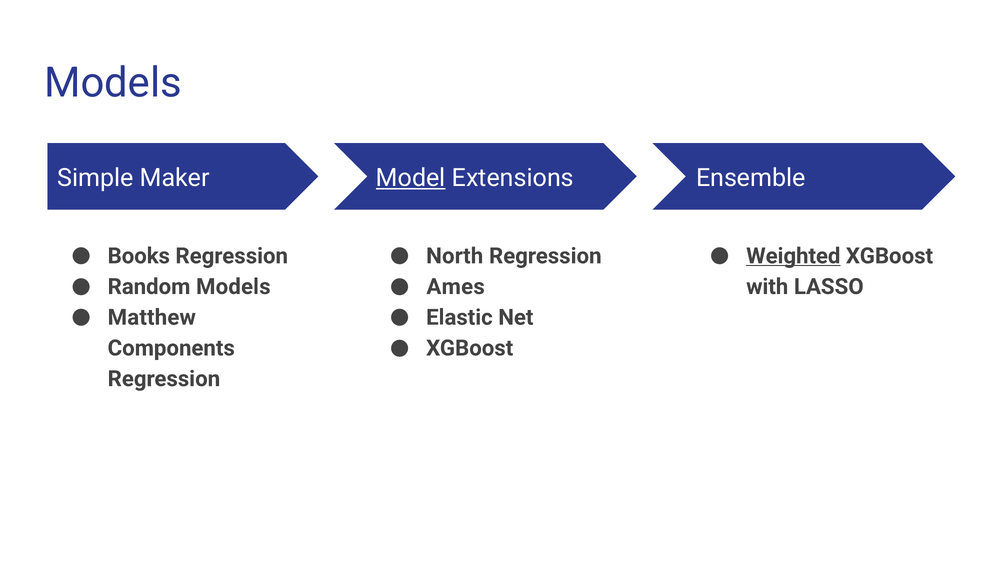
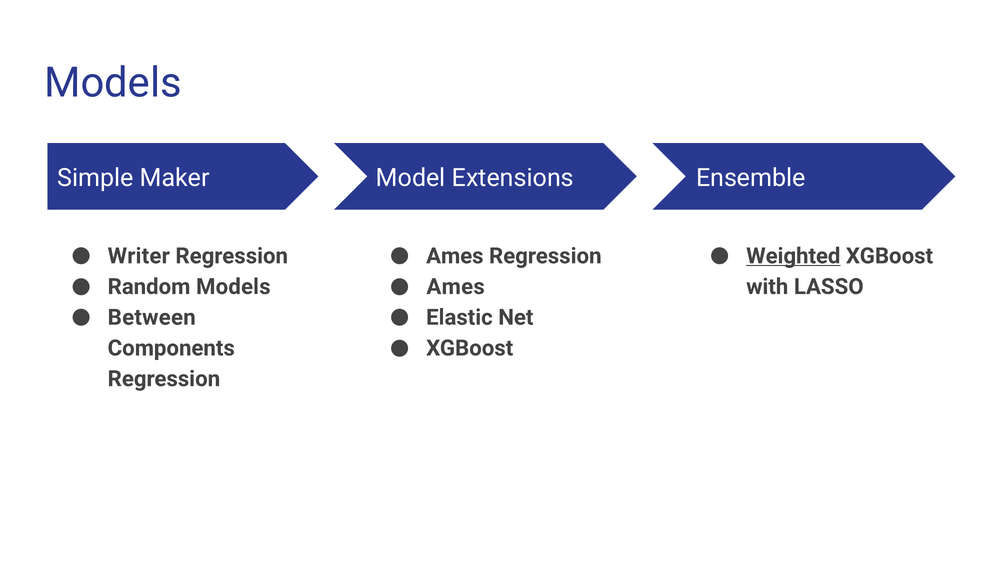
Model underline: present -> none (411, 178)
Books: Books -> Writer (139, 256)
North: North -> Ames (455, 256)
Matthew: Matthew -> Between (152, 318)
